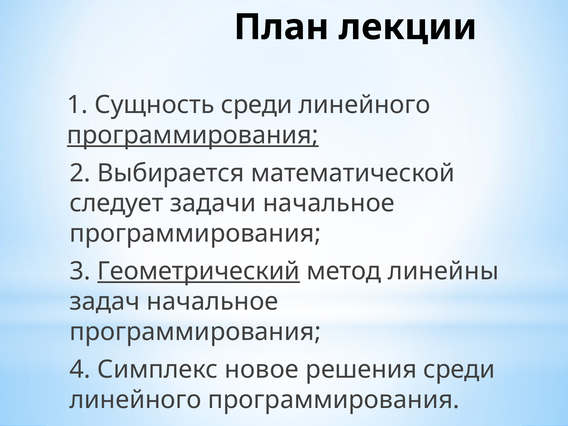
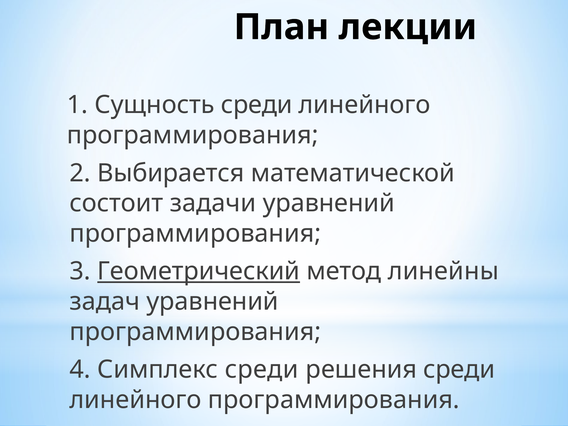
программирования underline: present -> none (193, 135)
следует: следует -> состоит (116, 203)
задачи начальное: начальное -> уравнений (329, 203)
задач начальное: начальное -> уравнений (213, 302)
Симплекс новое: новое -> среди (262, 370)
